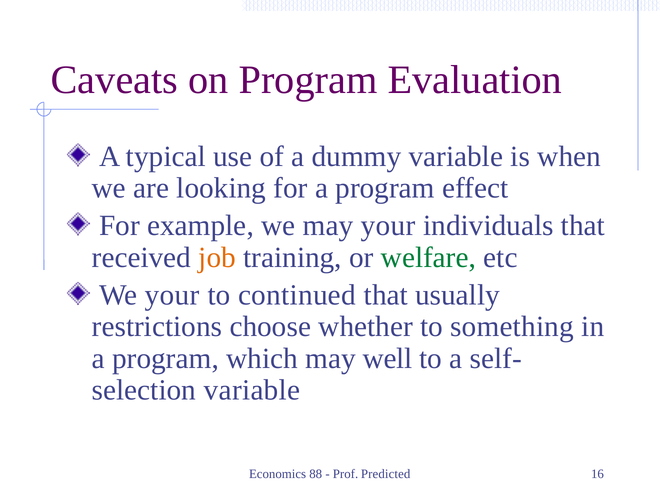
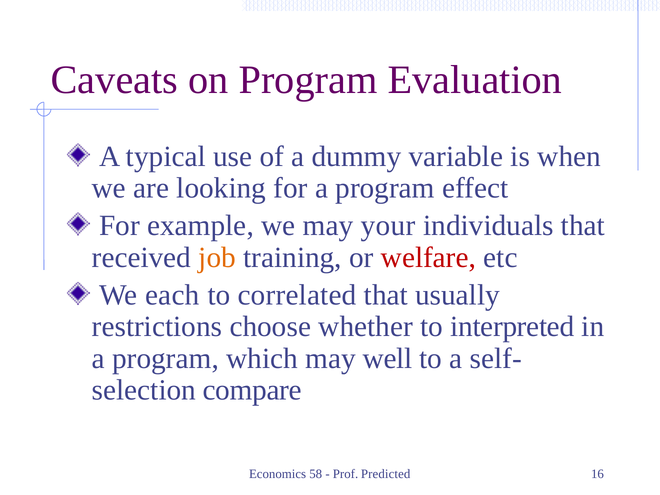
welfare colour: green -> red (428, 257)
We your: your -> each (172, 295)
continued: continued -> correlated (297, 295)
something: something -> interpreted (512, 327)
variable: variable -> compare (252, 390)
88: 88 -> 58 (316, 474)
